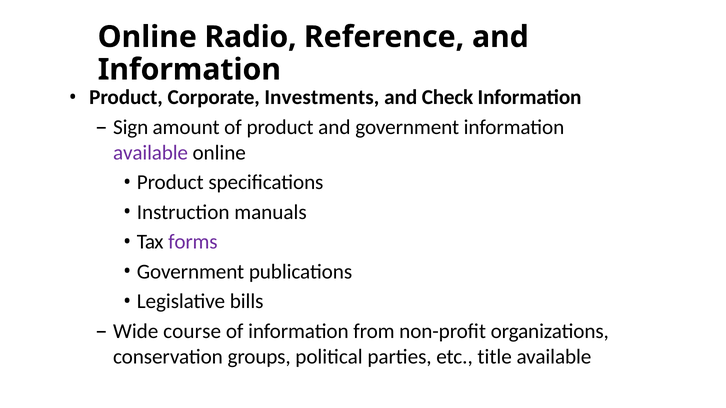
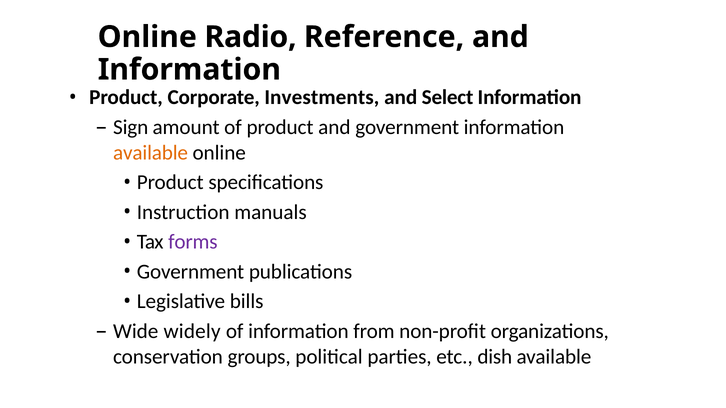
Check: Check -> Select (448, 98)
available colour: purple -> orange (151, 153)
course: course -> widely (192, 331)
title: title -> dish (495, 357)
